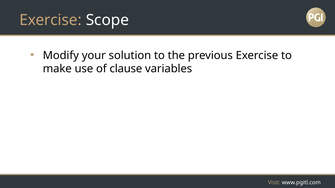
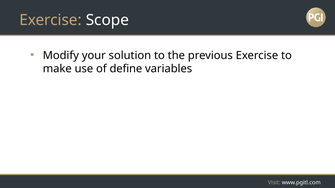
clause: clause -> define (126, 69)
